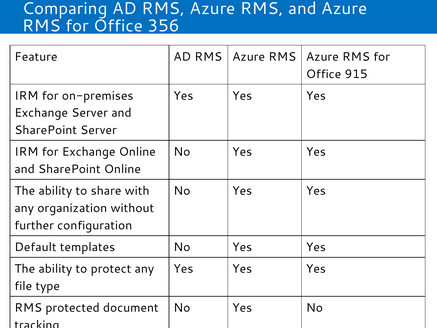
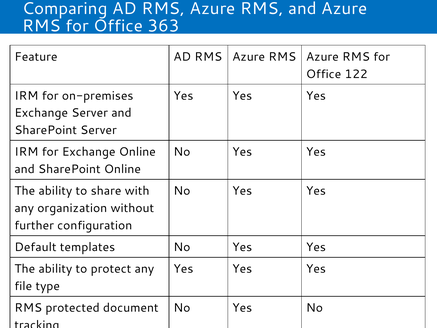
356: 356 -> 363 (164, 26)
915: 915 -> 122 (356, 74)
